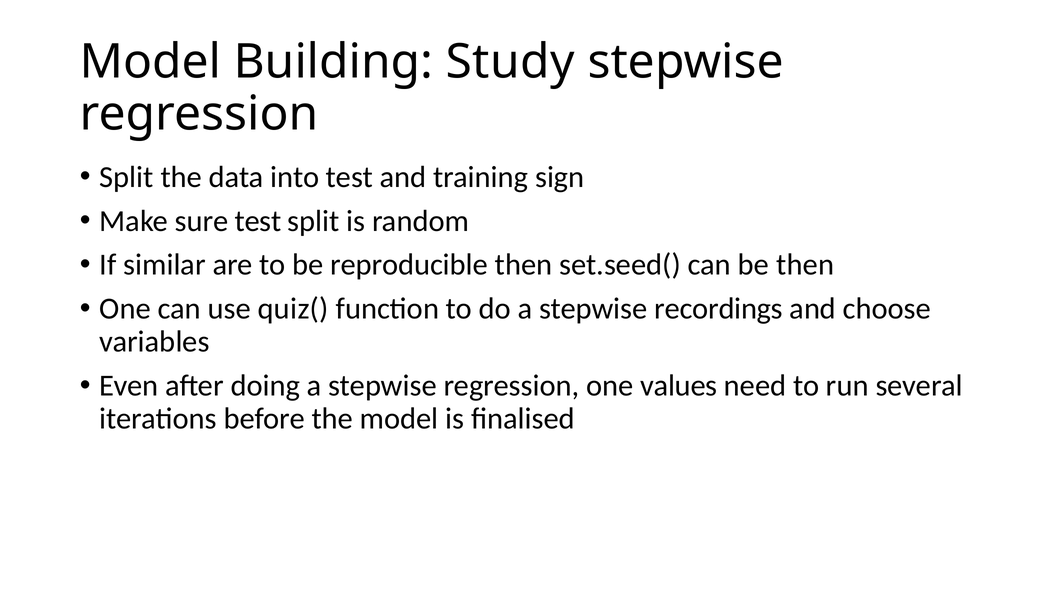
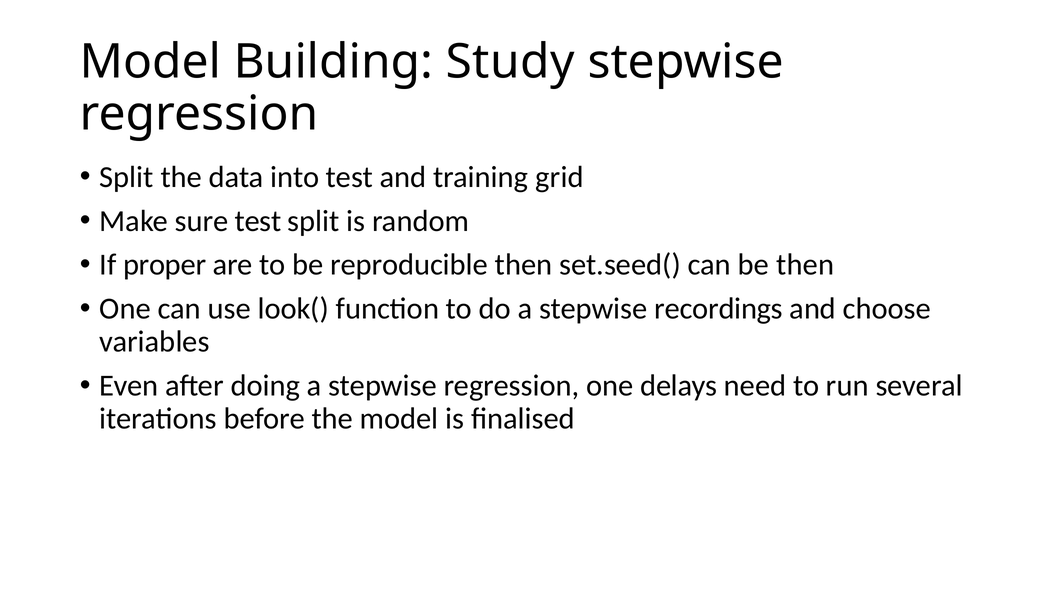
sign: sign -> grid (560, 177)
similar: similar -> proper (165, 265)
quiz(: quiz( -> look( (293, 309)
values: values -> delays (679, 386)
